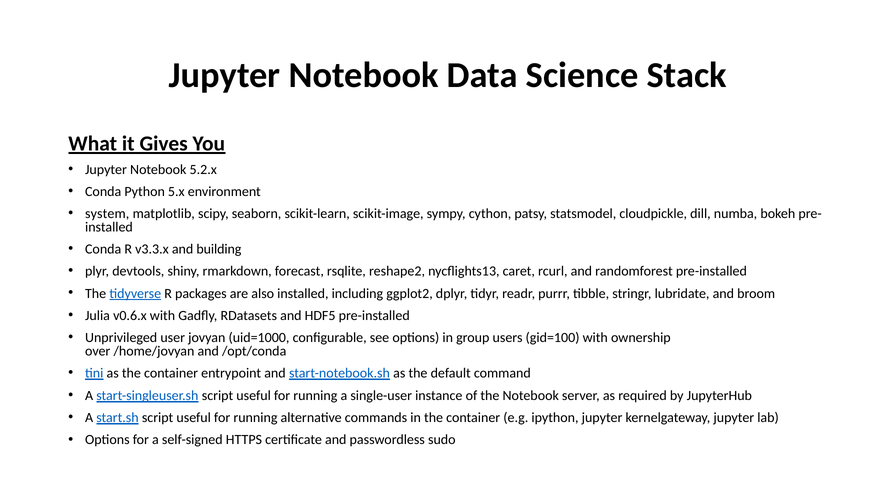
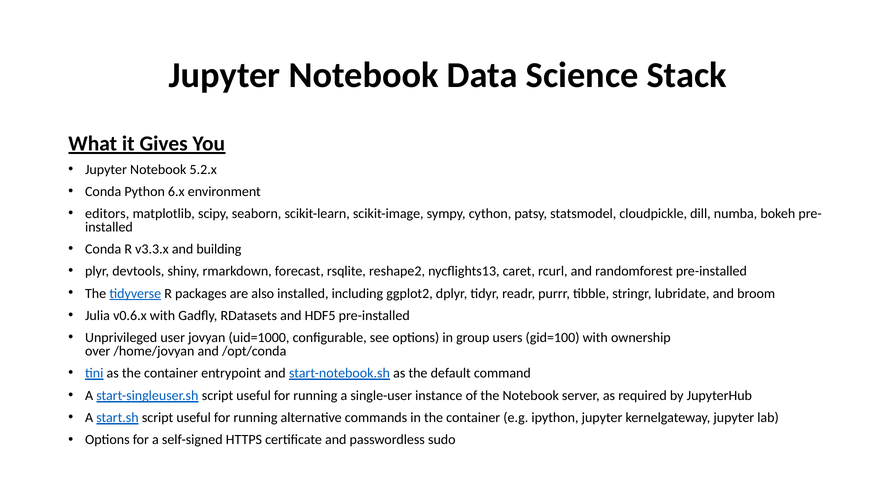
5.x: 5.x -> 6.x (176, 192)
system: system -> editors (107, 214)
